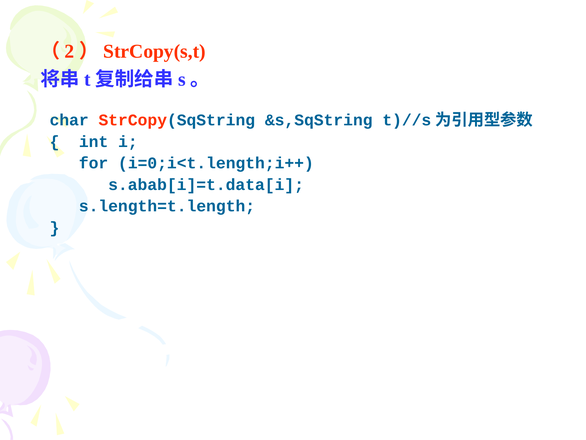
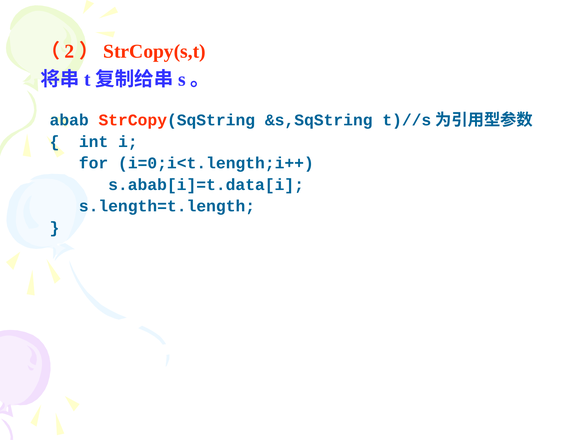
char: char -> abab (69, 120)
